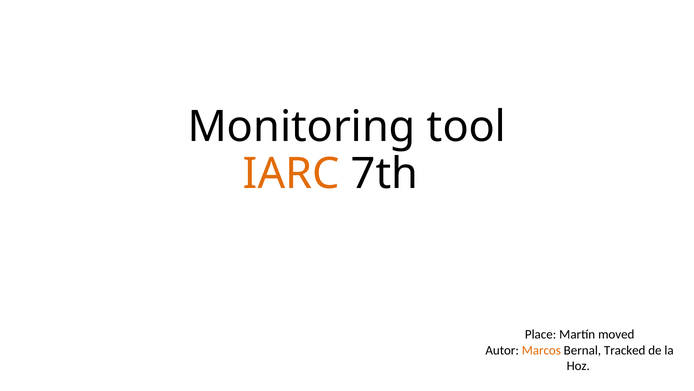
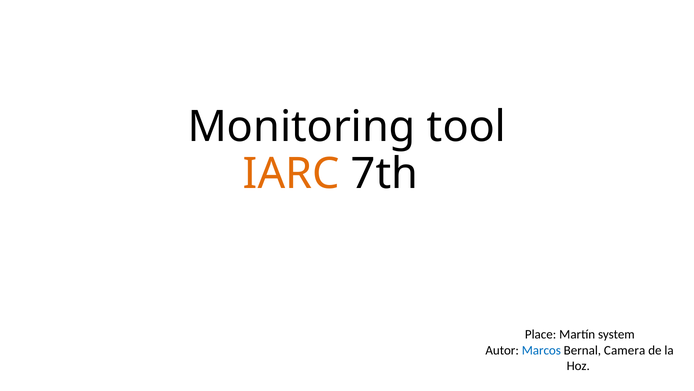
moved: moved -> system (616, 334)
Marcos colour: orange -> blue (541, 350)
Tracked: Tracked -> Camera (625, 350)
